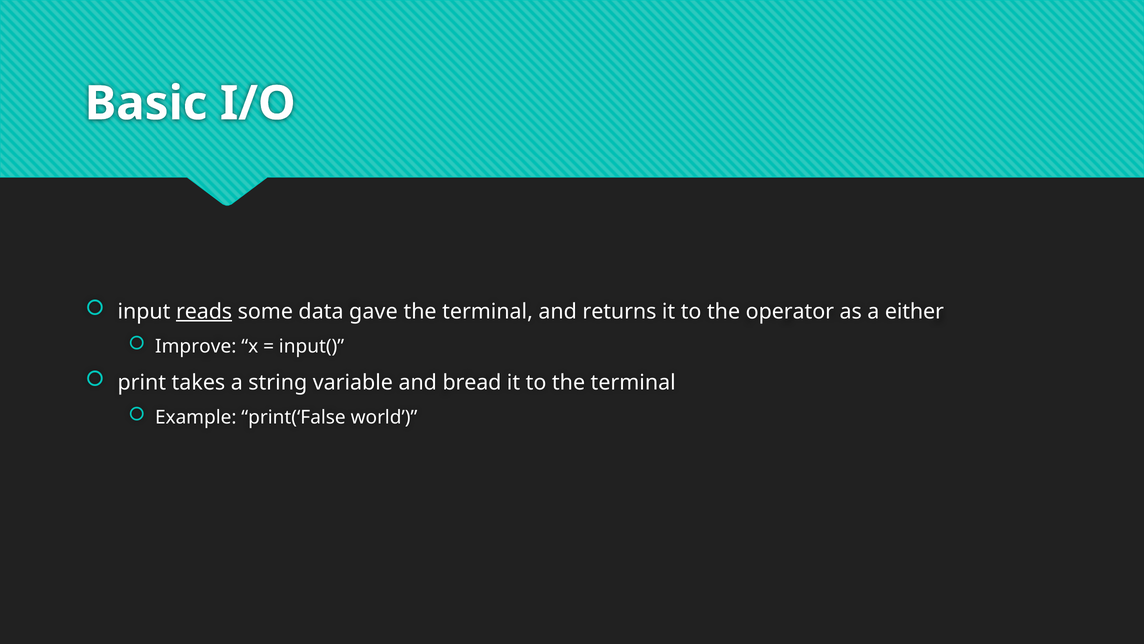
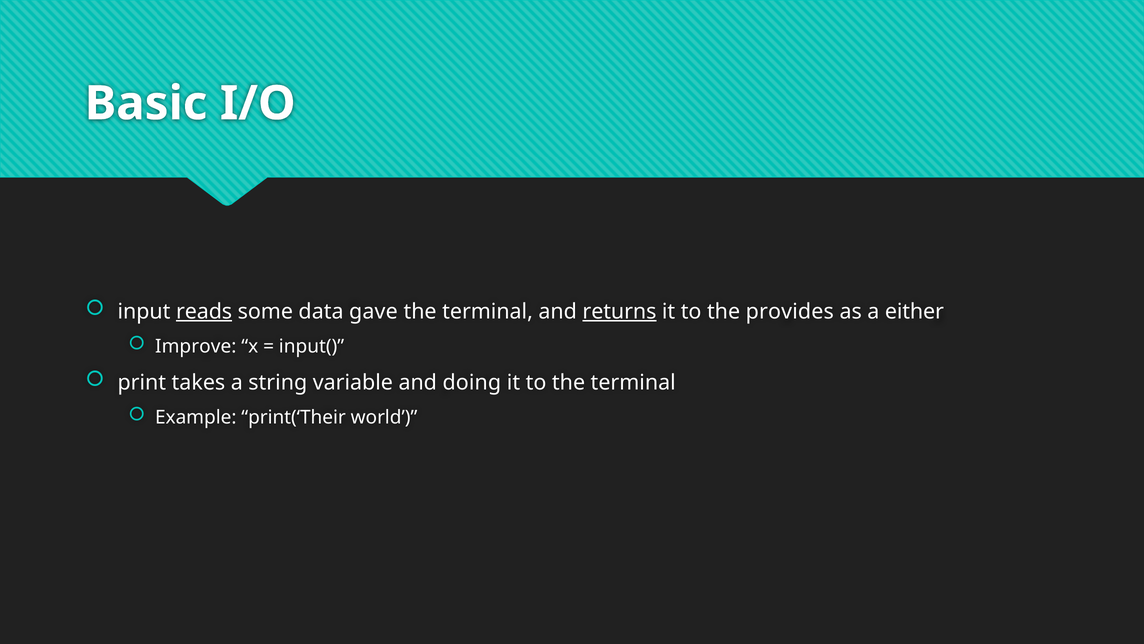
returns underline: none -> present (619, 311)
operator: operator -> provides (790, 311)
bread: bread -> doing (472, 382)
print(‘False: print(‘False -> print(‘Their (294, 417)
